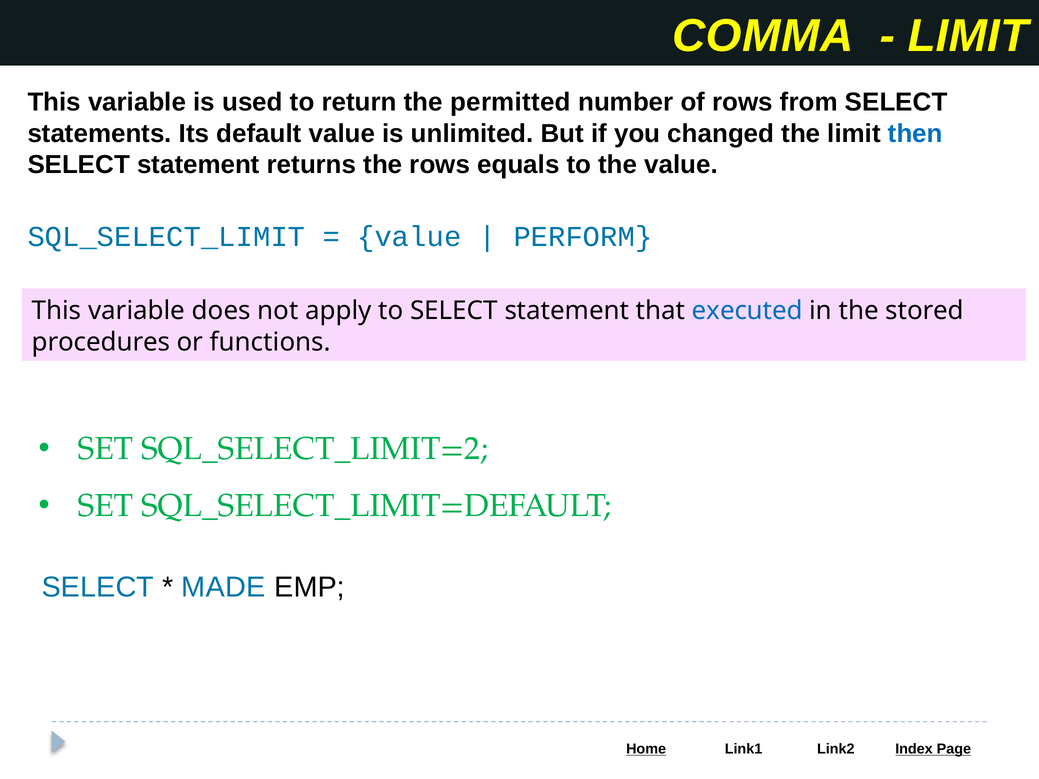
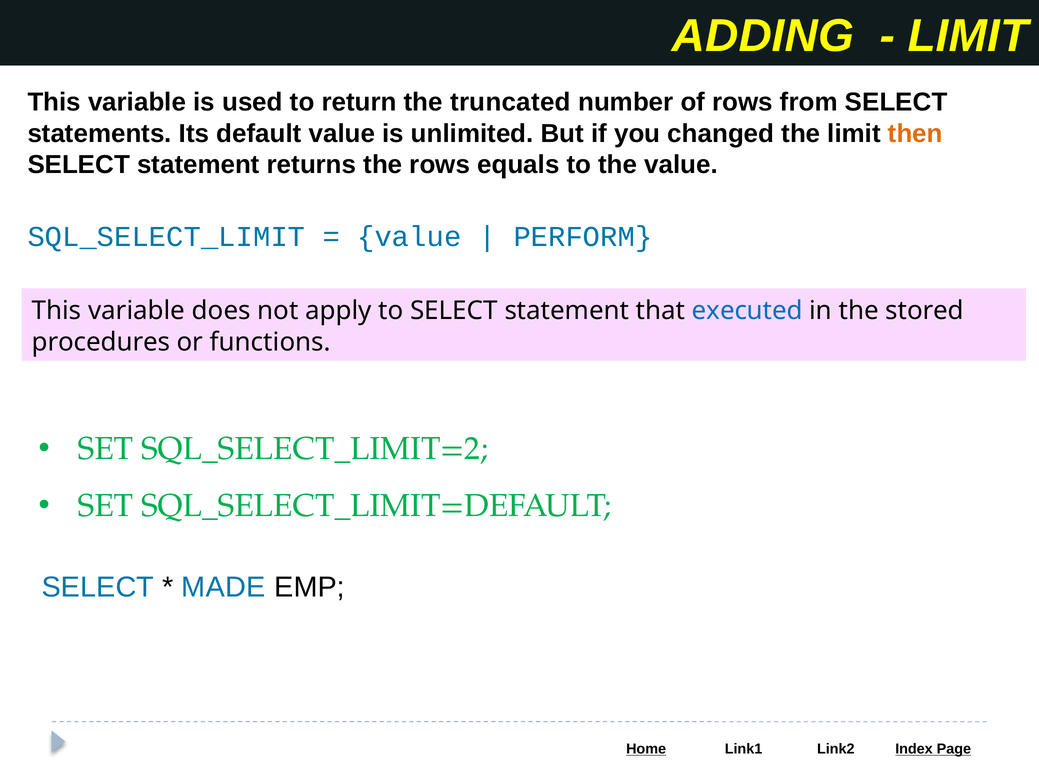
COMMA: COMMA -> ADDING (763, 36)
permitted: permitted -> truncated (510, 102)
then colour: blue -> orange (915, 134)
